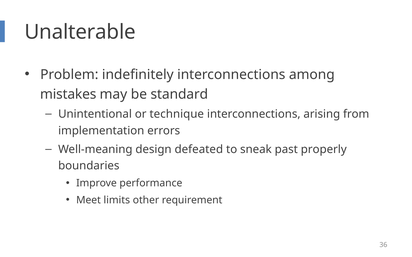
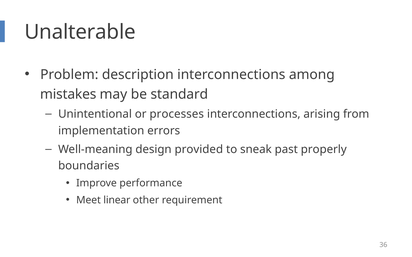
indefinitely: indefinitely -> description (138, 75)
technique: technique -> processes (177, 114)
defeated: defeated -> provided (199, 150)
limits: limits -> linear (117, 200)
